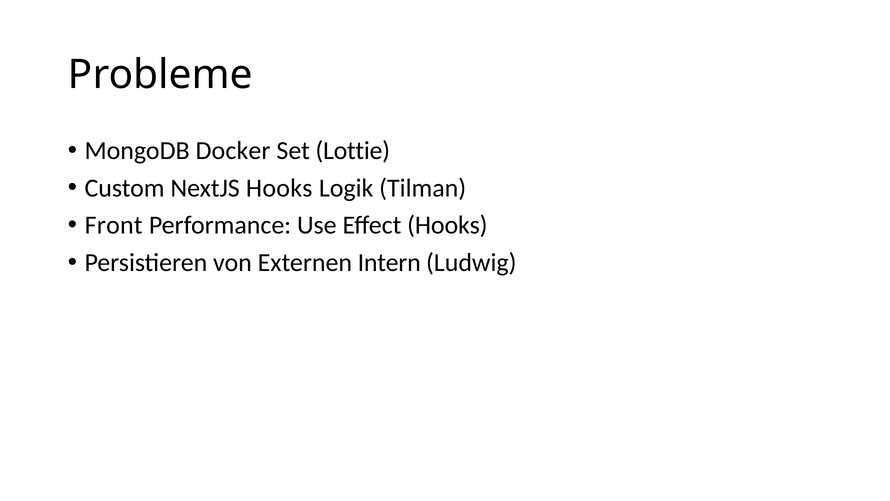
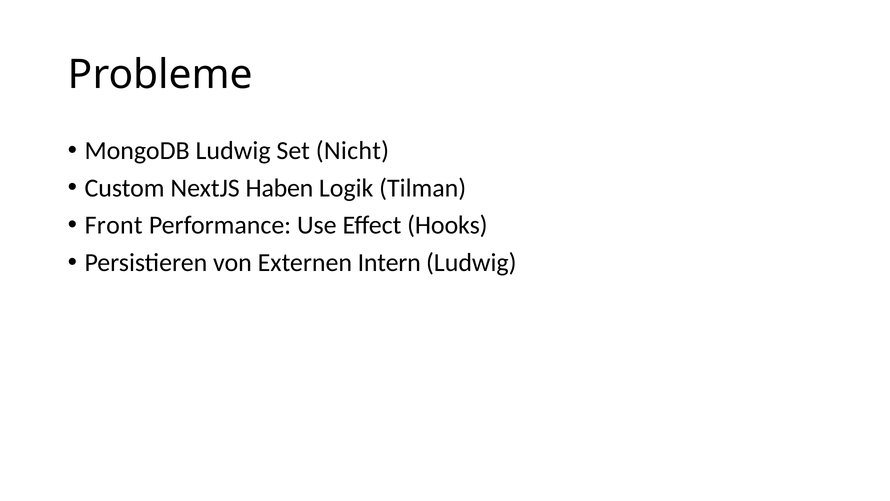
MongoDB Docker: Docker -> Ludwig (233, 150)
Lottie: Lottie -> Nicht (352, 150)
NextJS Hooks: Hooks -> Haben (279, 188)
